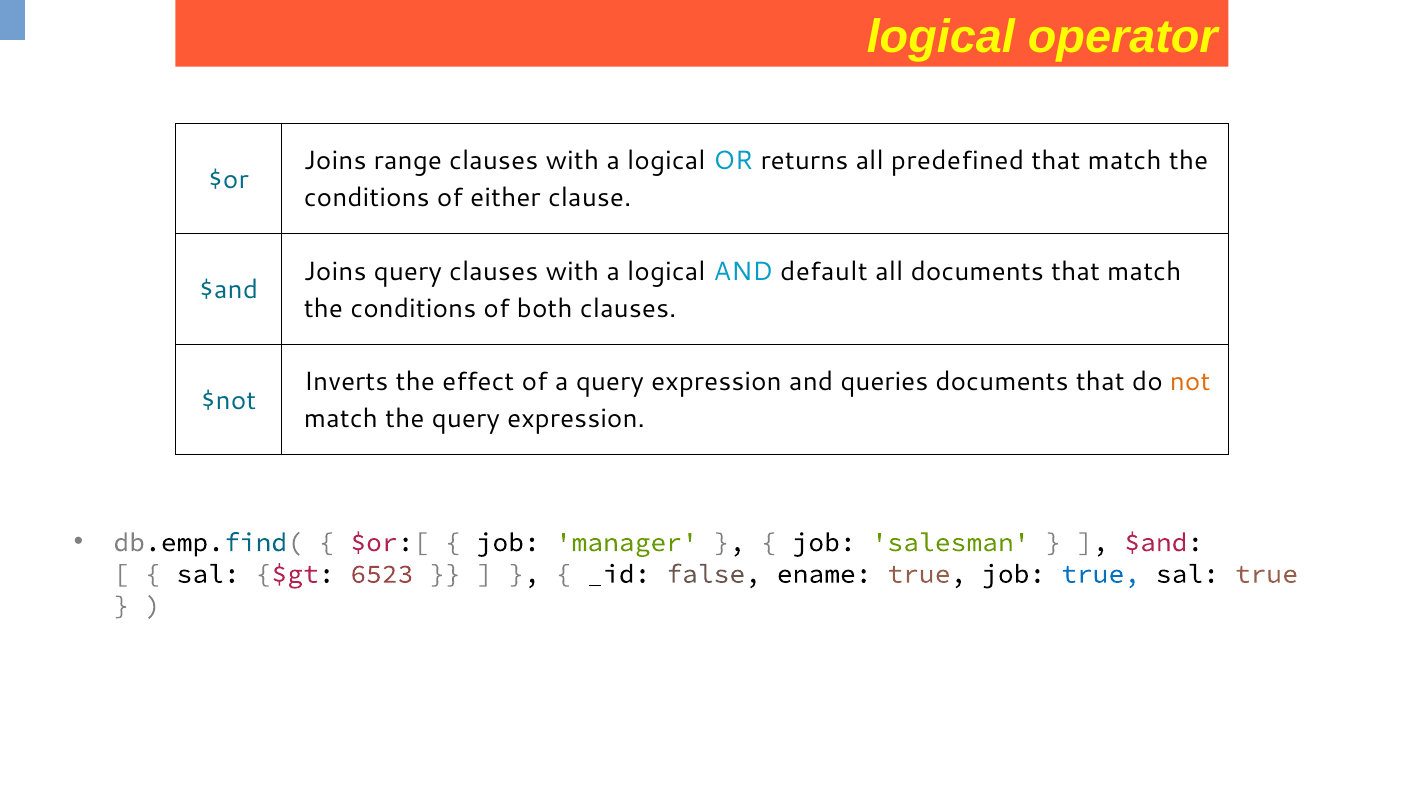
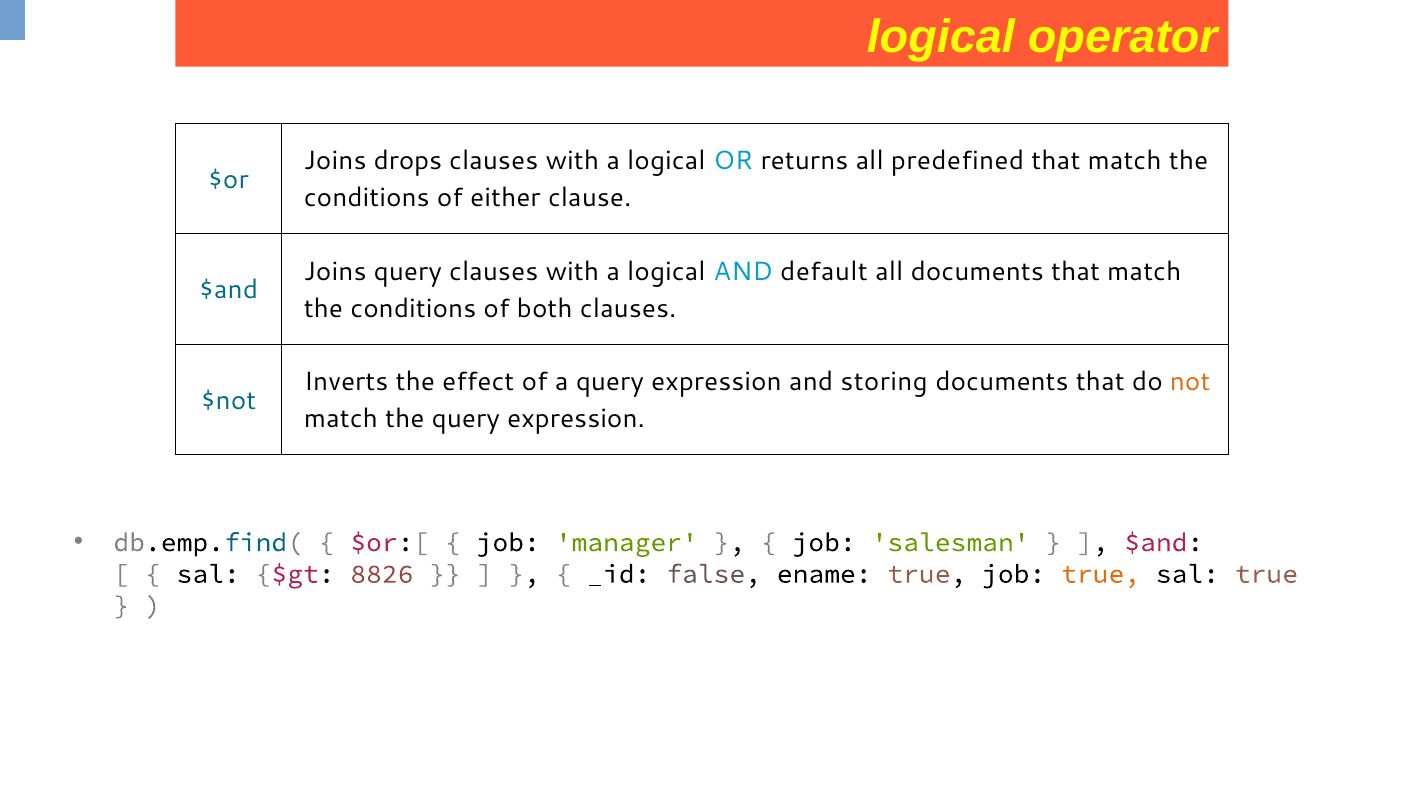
range: range -> drops (408, 161)
queries: queries -> storing (884, 382)
6523: 6523 -> 8826 (382, 574)
true colour: blue -> orange (1101, 574)
